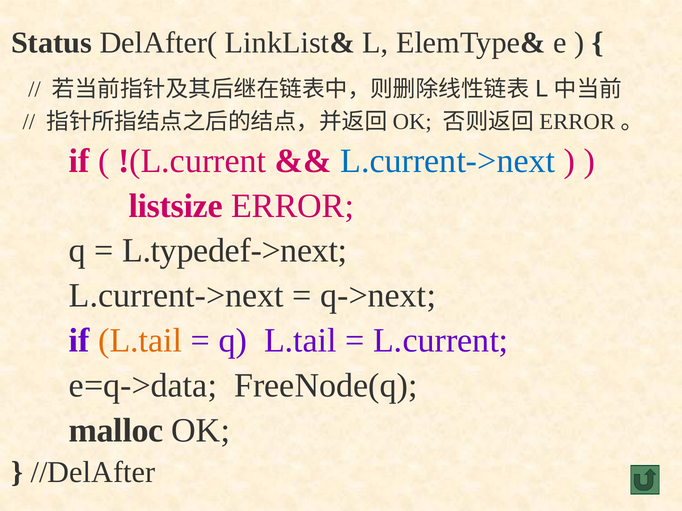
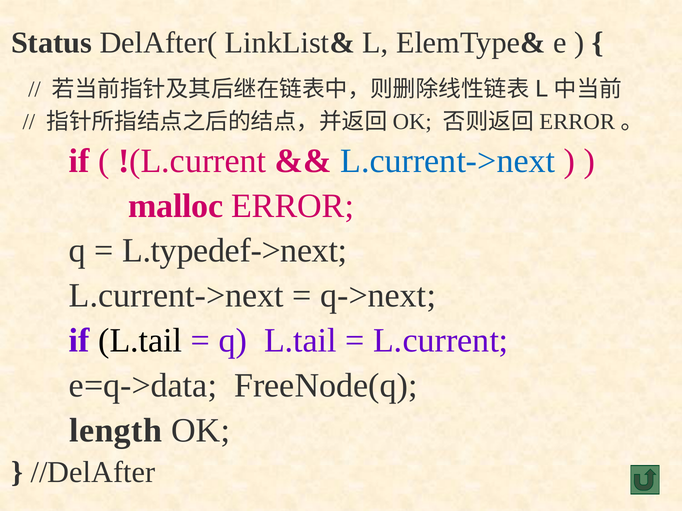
listsize: listsize -> malloc (176, 206)
L.tail colour: orange -> black (140, 341)
malloc: malloc -> length (116, 431)
